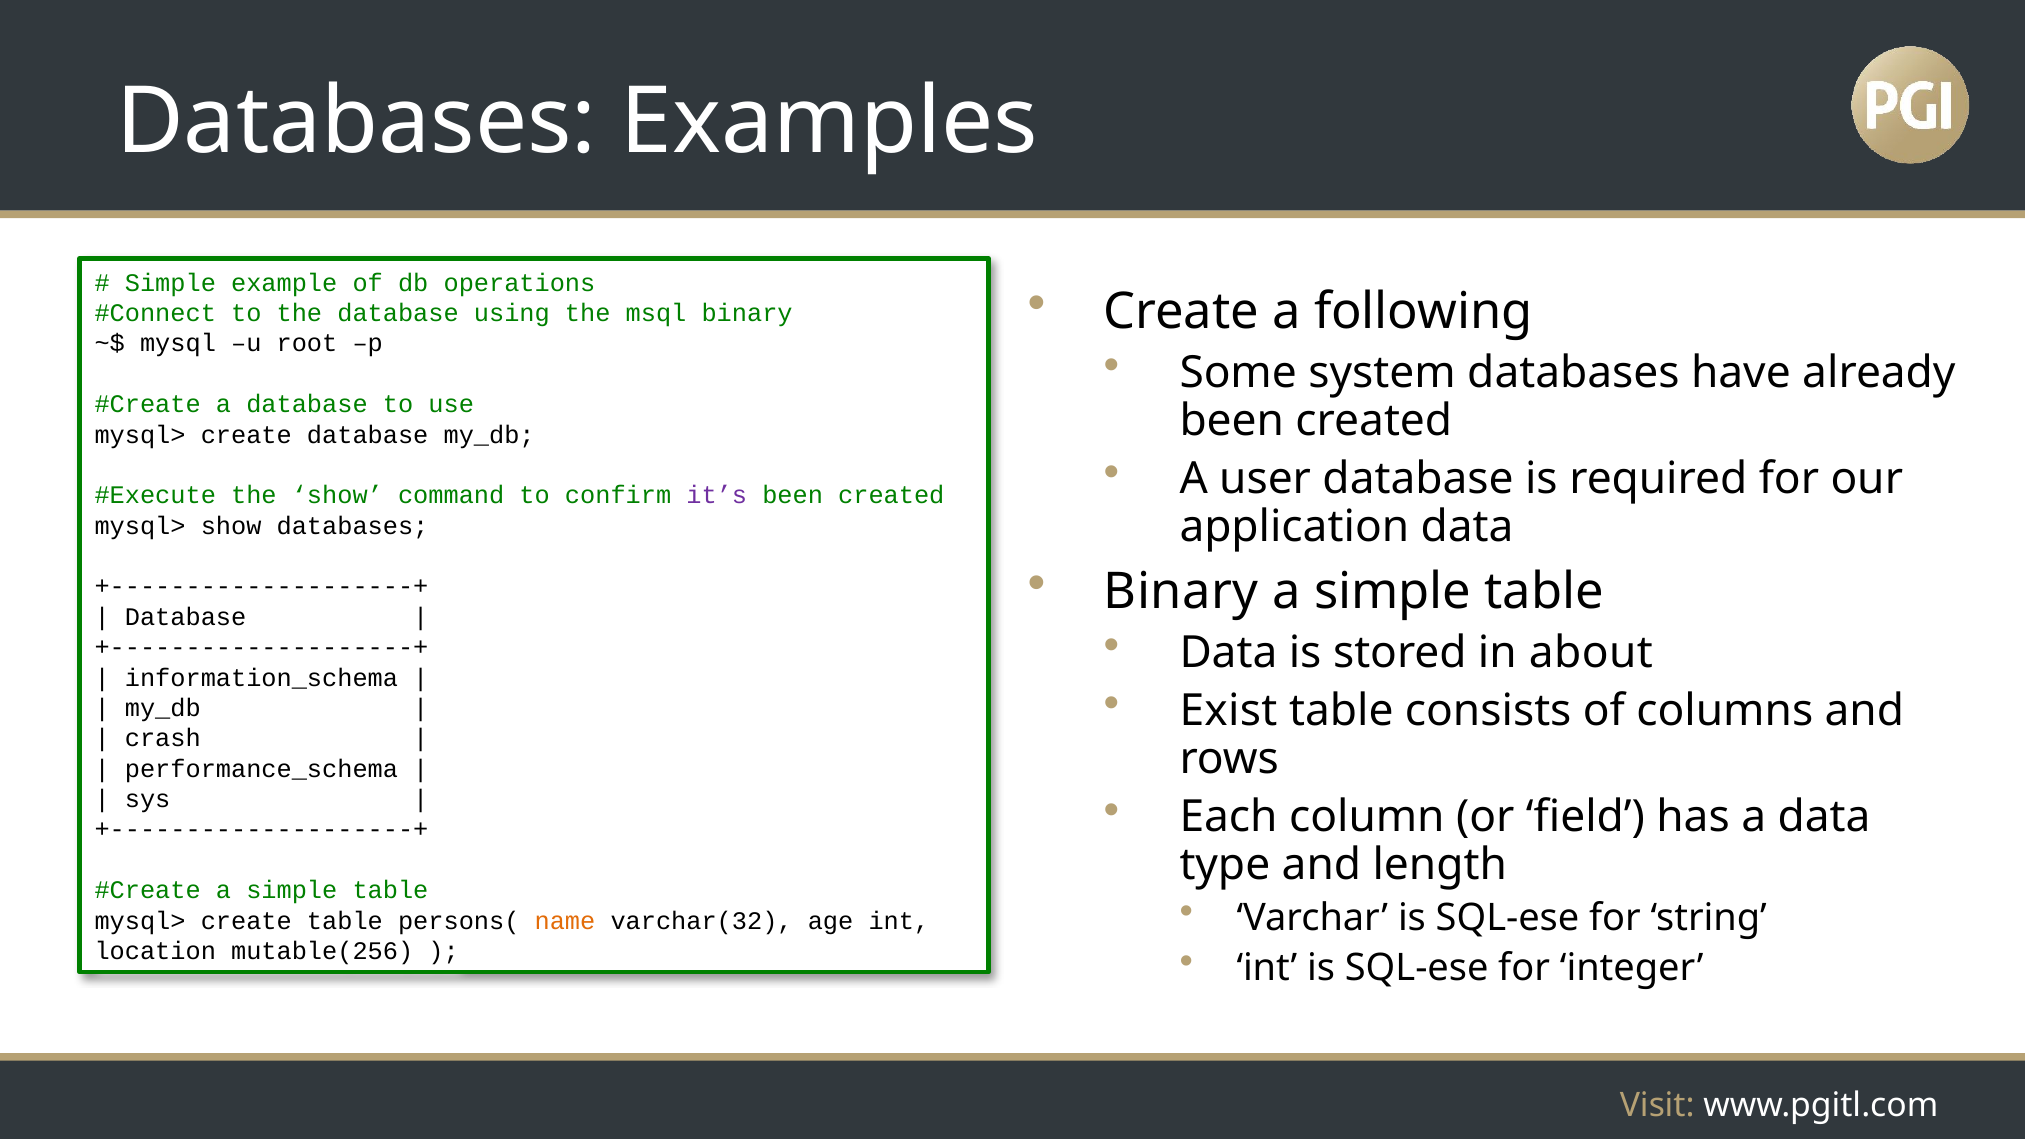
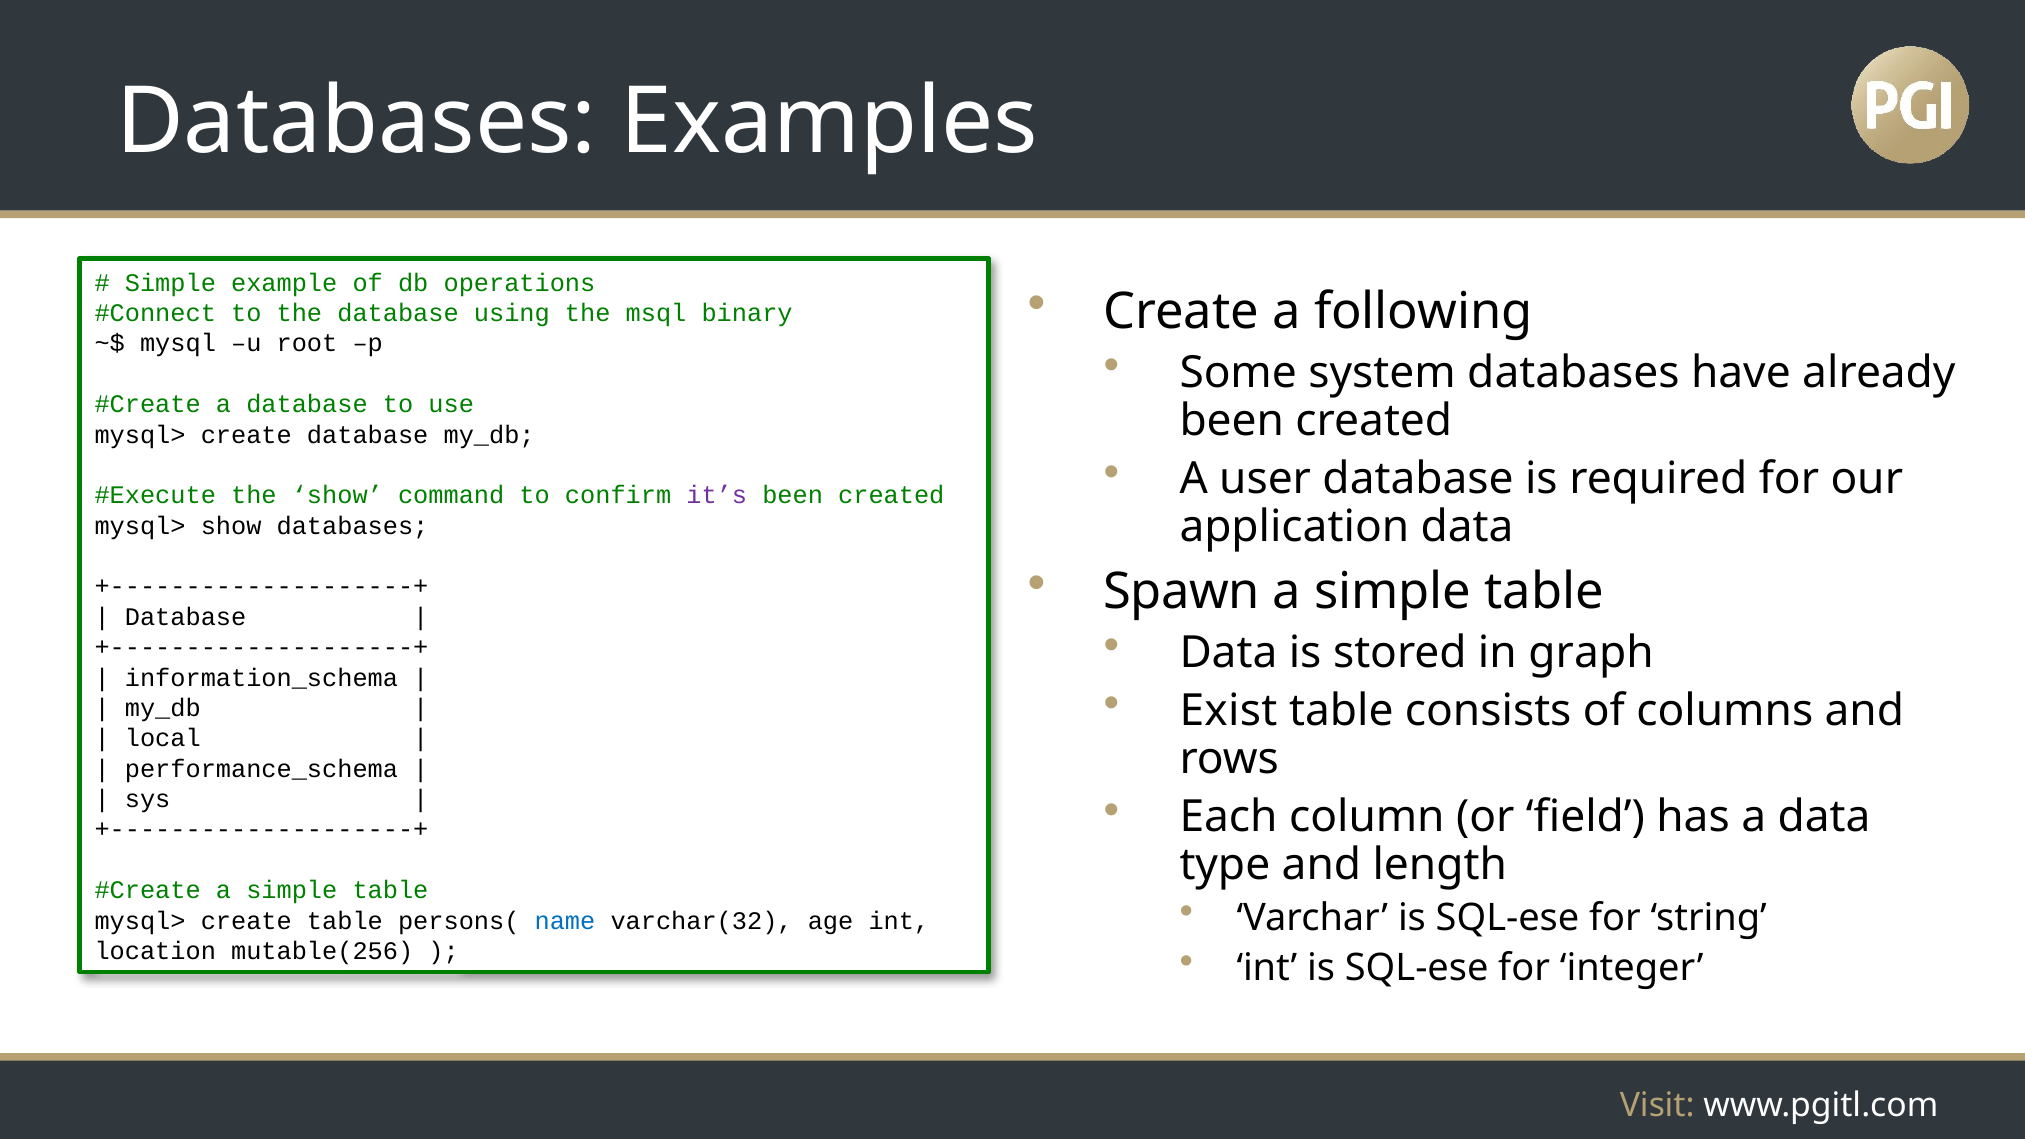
Binary: Binary -> Spawn (1182, 591)
about: about -> graph (1591, 652)
crash: crash -> local (163, 739)
name colour: orange -> blue (565, 921)
